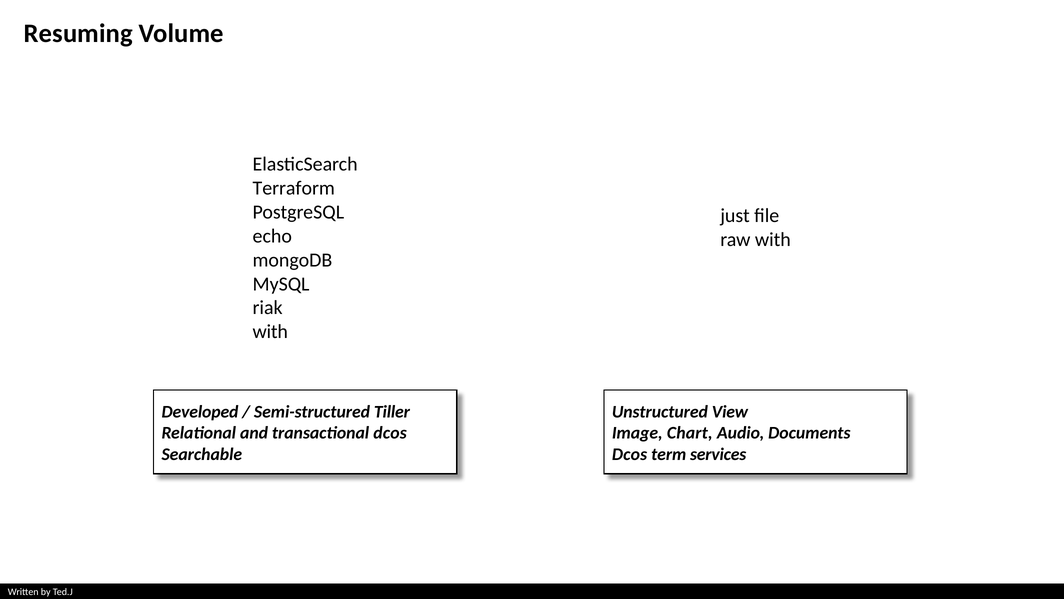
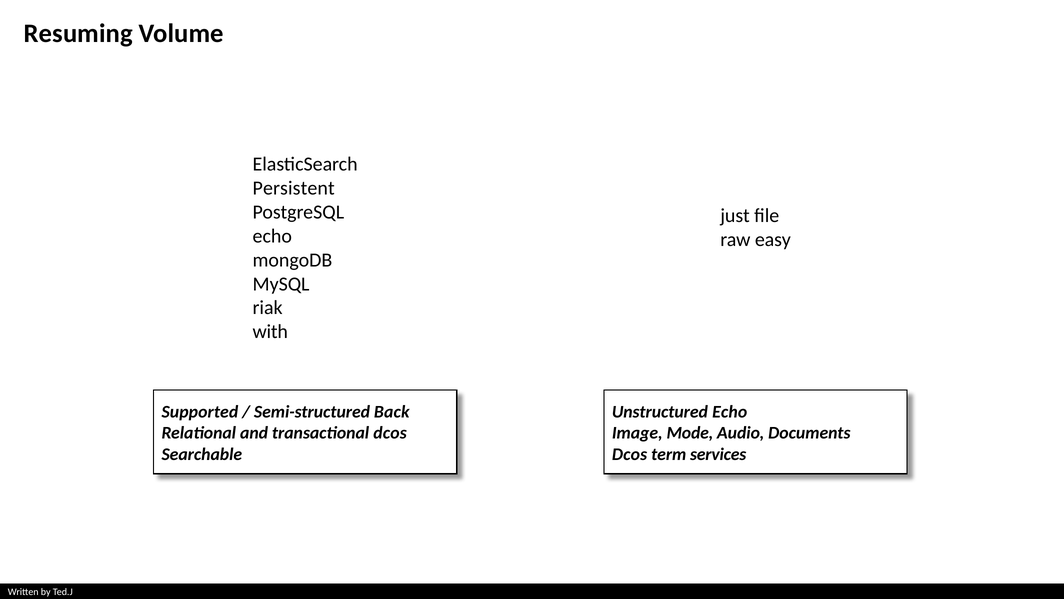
Terraform: Terraform -> Persistent (294, 188)
raw with: with -> easy (773, 239)
Developed: Developed -> Supported (200, 411)
Tiller: Tiller -> Back (392, 411)
Unstructured View: View -> Echo (730, 411)
Chart: Chart -> Mode (690, 433)
